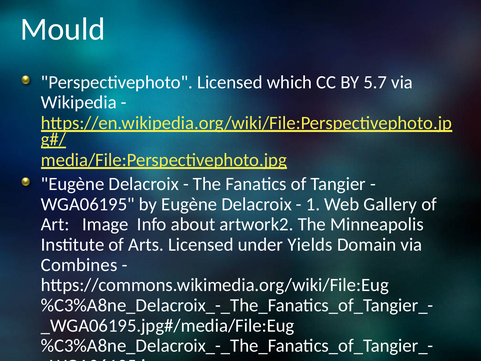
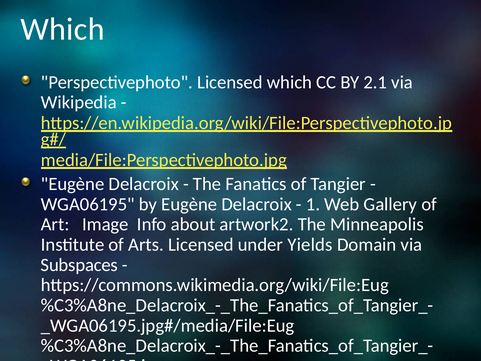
Mould: Mould -> Which (62, 29)
5.7: 5.7 -> 2.1 (375, 82)
Combines: Combines -> Subspaces (79, 265)
